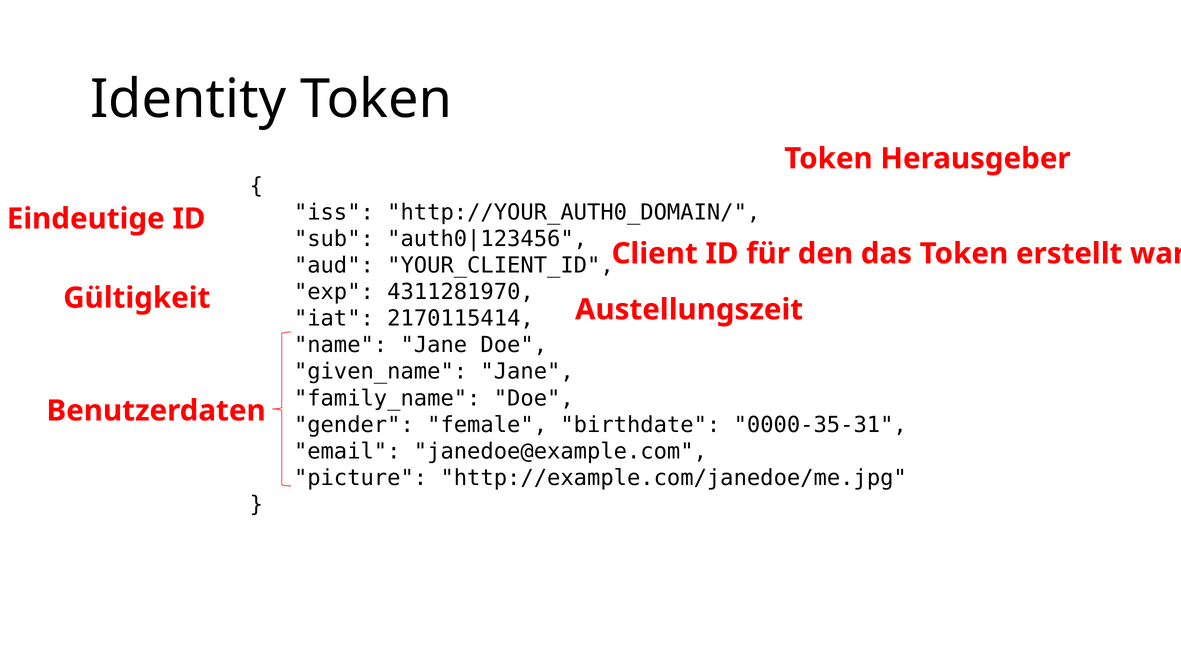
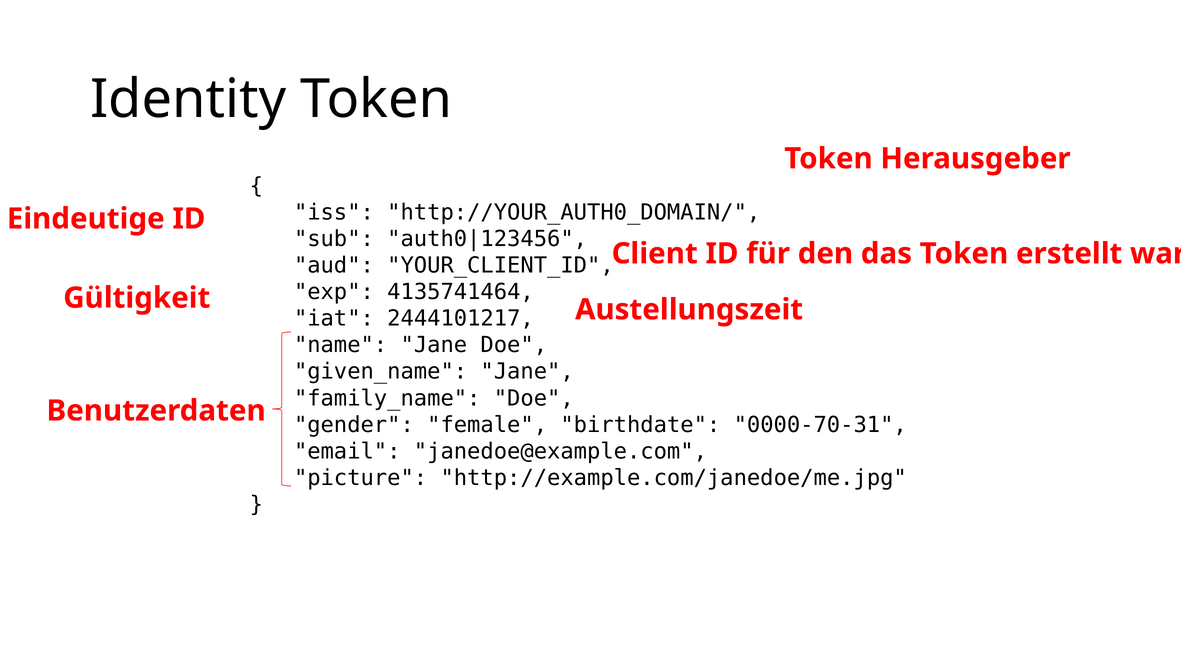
4311281970: 4311281970 -> 4135741464 (461, 292)
2170115414: 2170115414 -> 2444101217 (461, 319)
0000-35-31: 0000-35-31 -> 0000-70-31 (820, 425)
